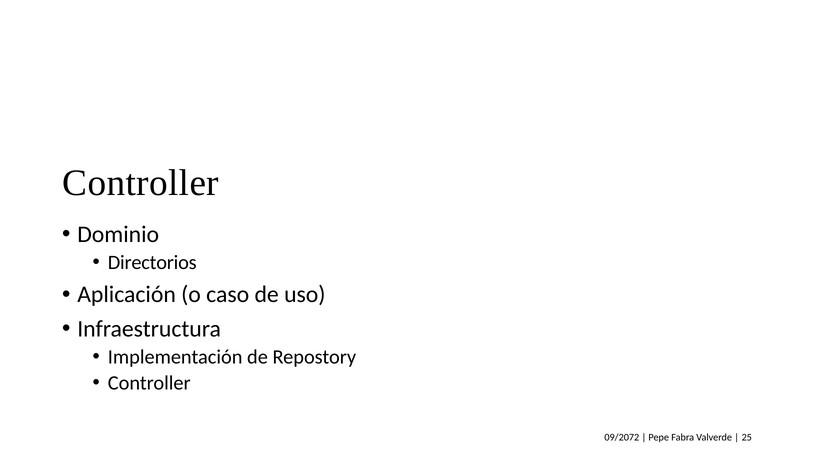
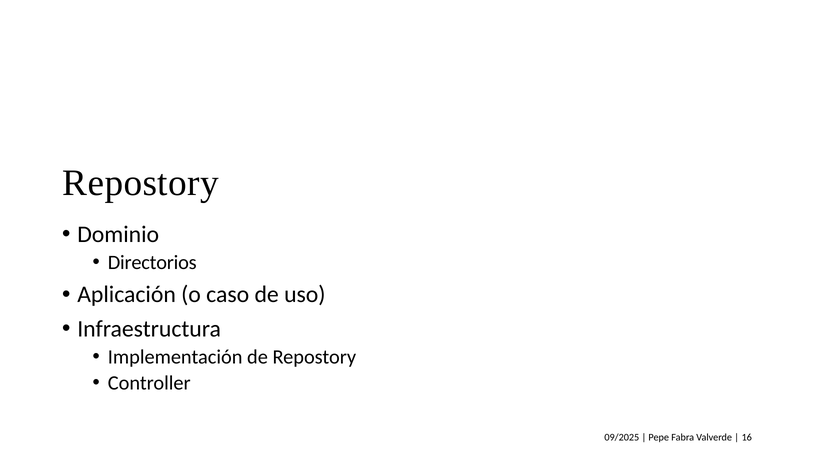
Controller: Controller -> Repostory (141, 183)
09/2072: 09/2072 -> 09/2025 (622, 437)
25: 25 -> 16 (747, 437)
